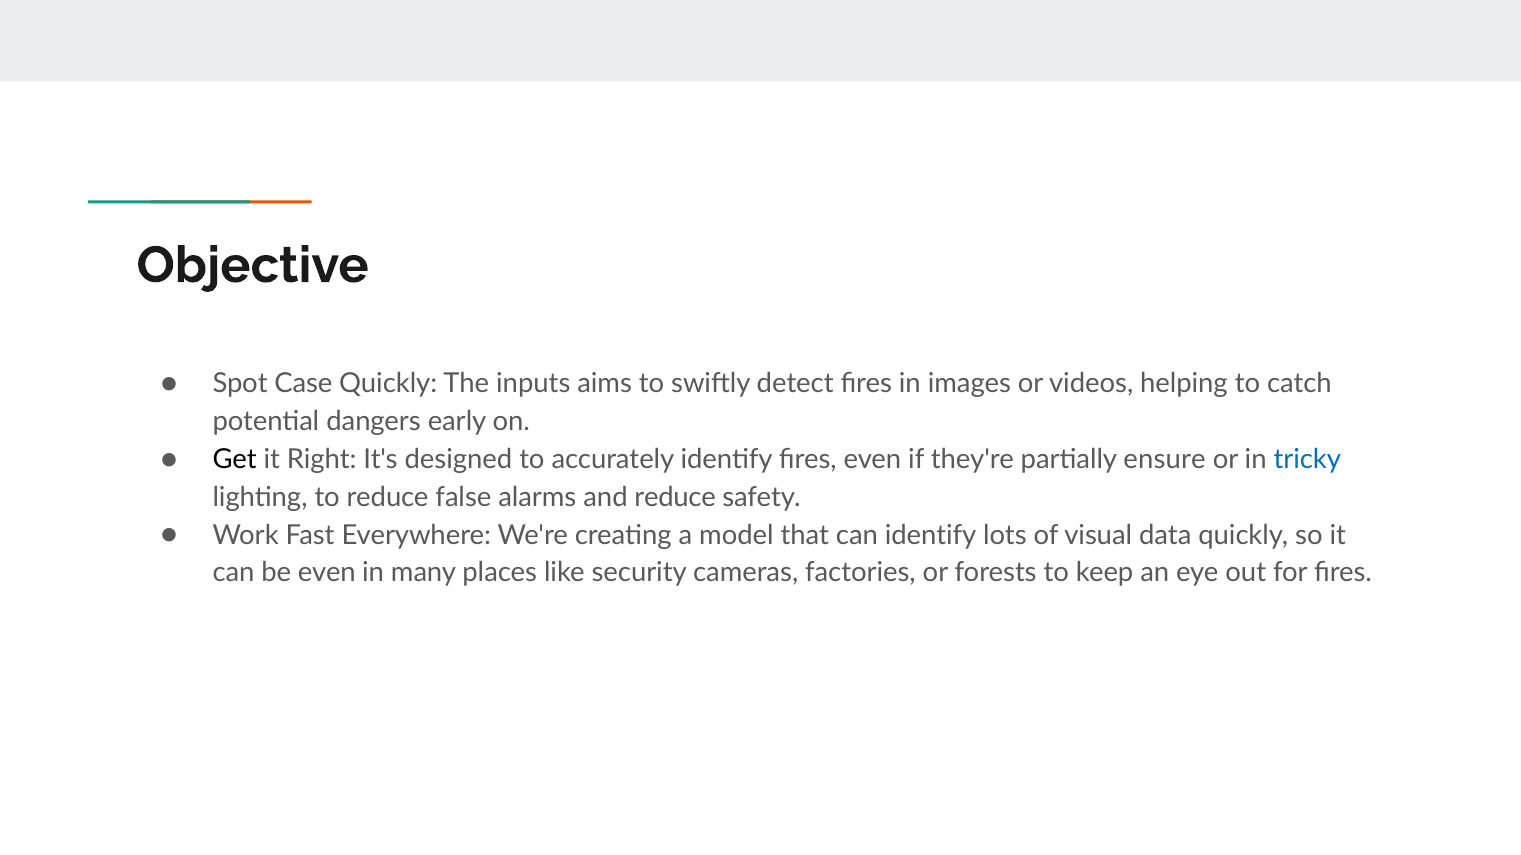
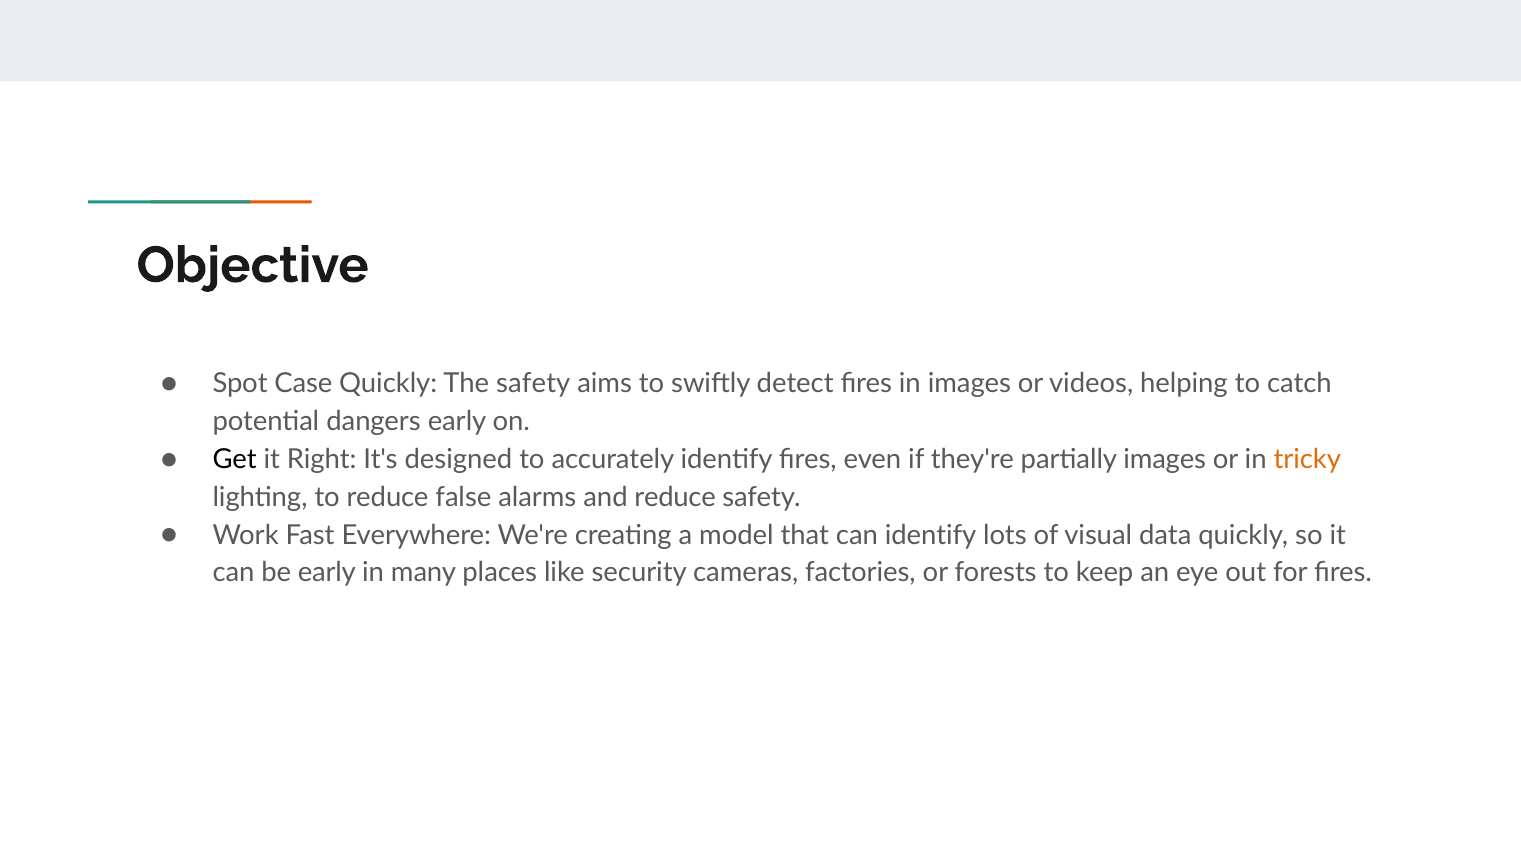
The inputs: inputs -> safety (533, 384)
partially ensure: ensure -> images (1165, 460)
tricky colour: blue -> orange (1307, 460)
be even: even -> early (327, 573)
